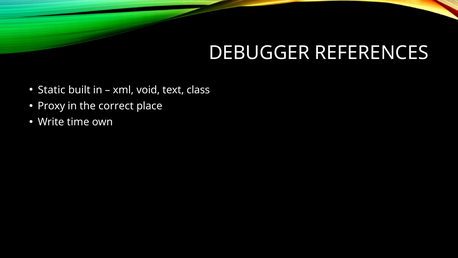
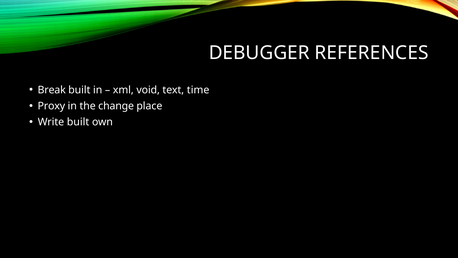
Static: Static -> Break (52, 90)
class: class -> time (198, 90)
correct: correct -> change (116, 106)
Write time: time -> built (78, 122)
